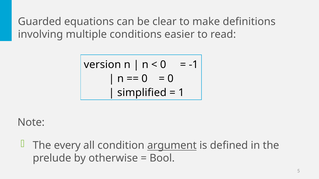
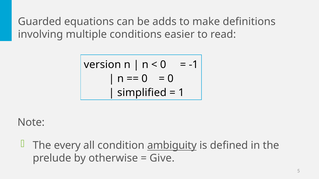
clear: clear -> adds (164, 22)
argument: argument -> ambiguity (172, 146)
Bool: Bool -> Give (162, 159)
